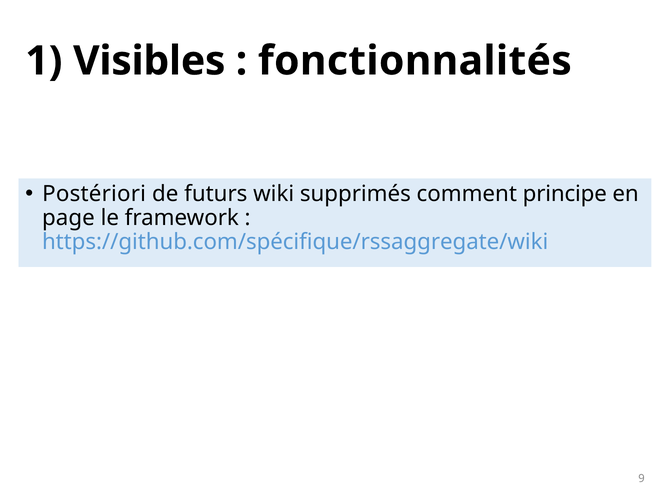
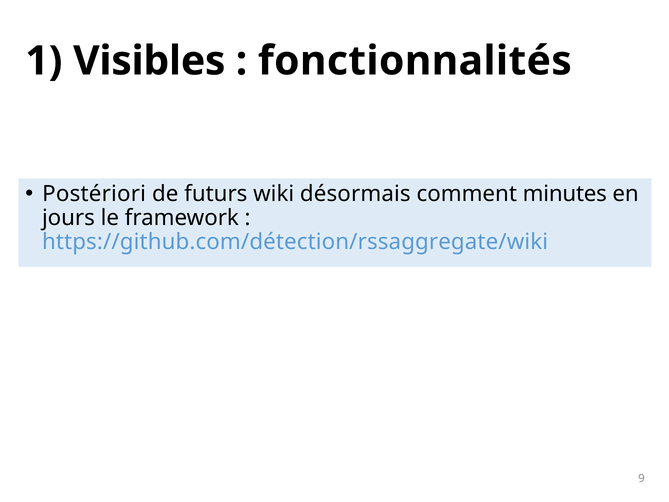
supprimés: supprimés -> désormais (355, 194)
principe: principe -> minutes (565, 194)
page: page -> jours (68, 218)
https://github.com/spécifique/rssaggregate/wiki: https://github.com/spécifique/rssaggregate/wiki -> https://github.com/détection/rssaggregate/wiki (295, 242)
